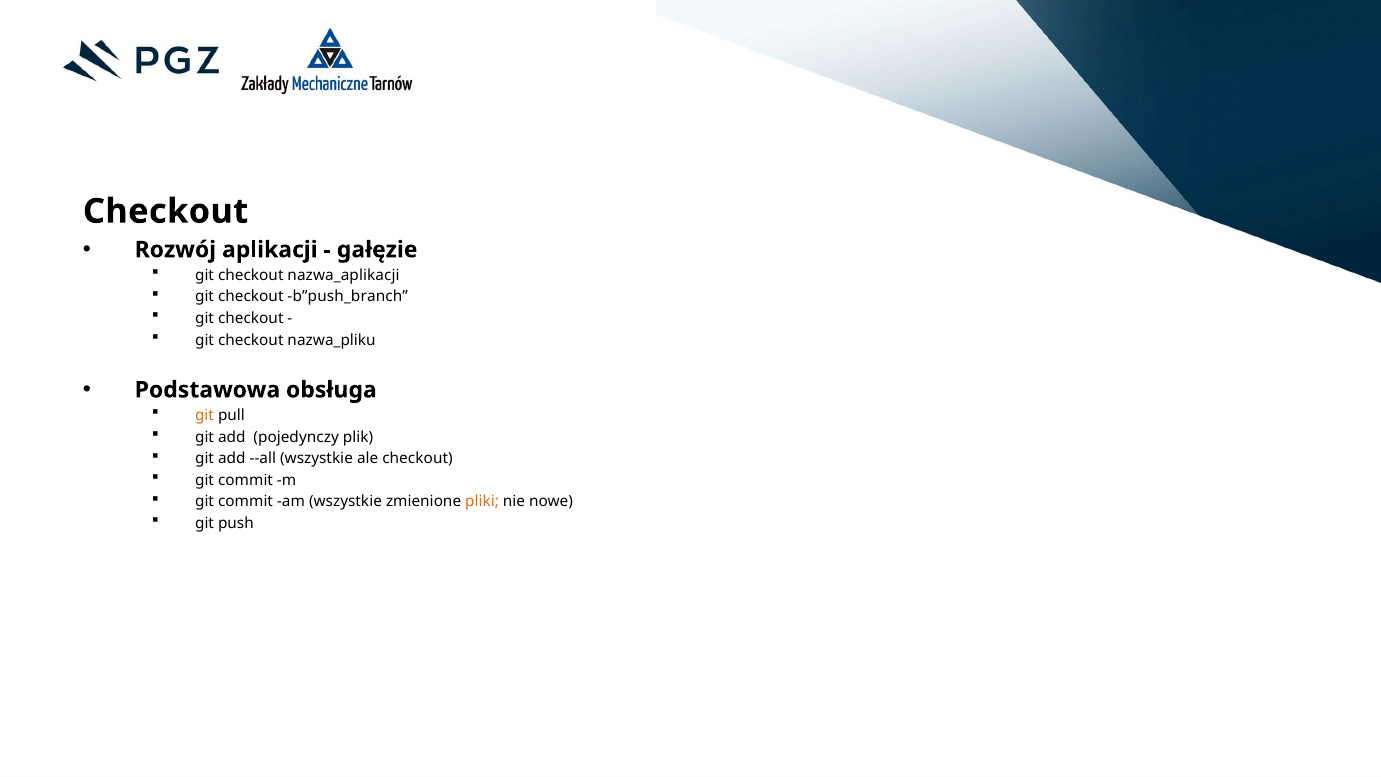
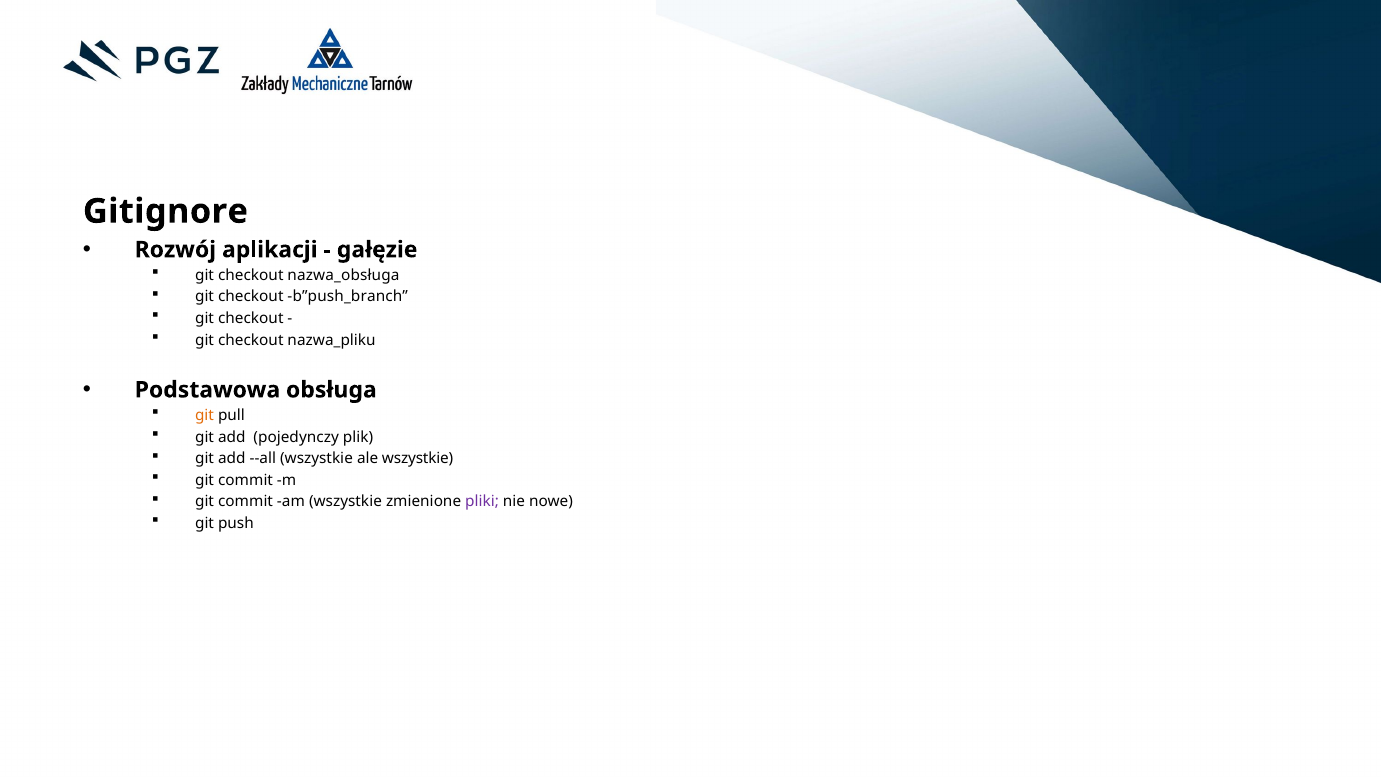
Checkout: Checkout -> Gitignore (165, 211)
nazwa_aplikacji: nazwa_aplikacji -> nazwa_obsługa (343, 275)
ale checkout: checkout -> wszystkie (418, 459)
pliki colour: orange -> purple (482, 502)
